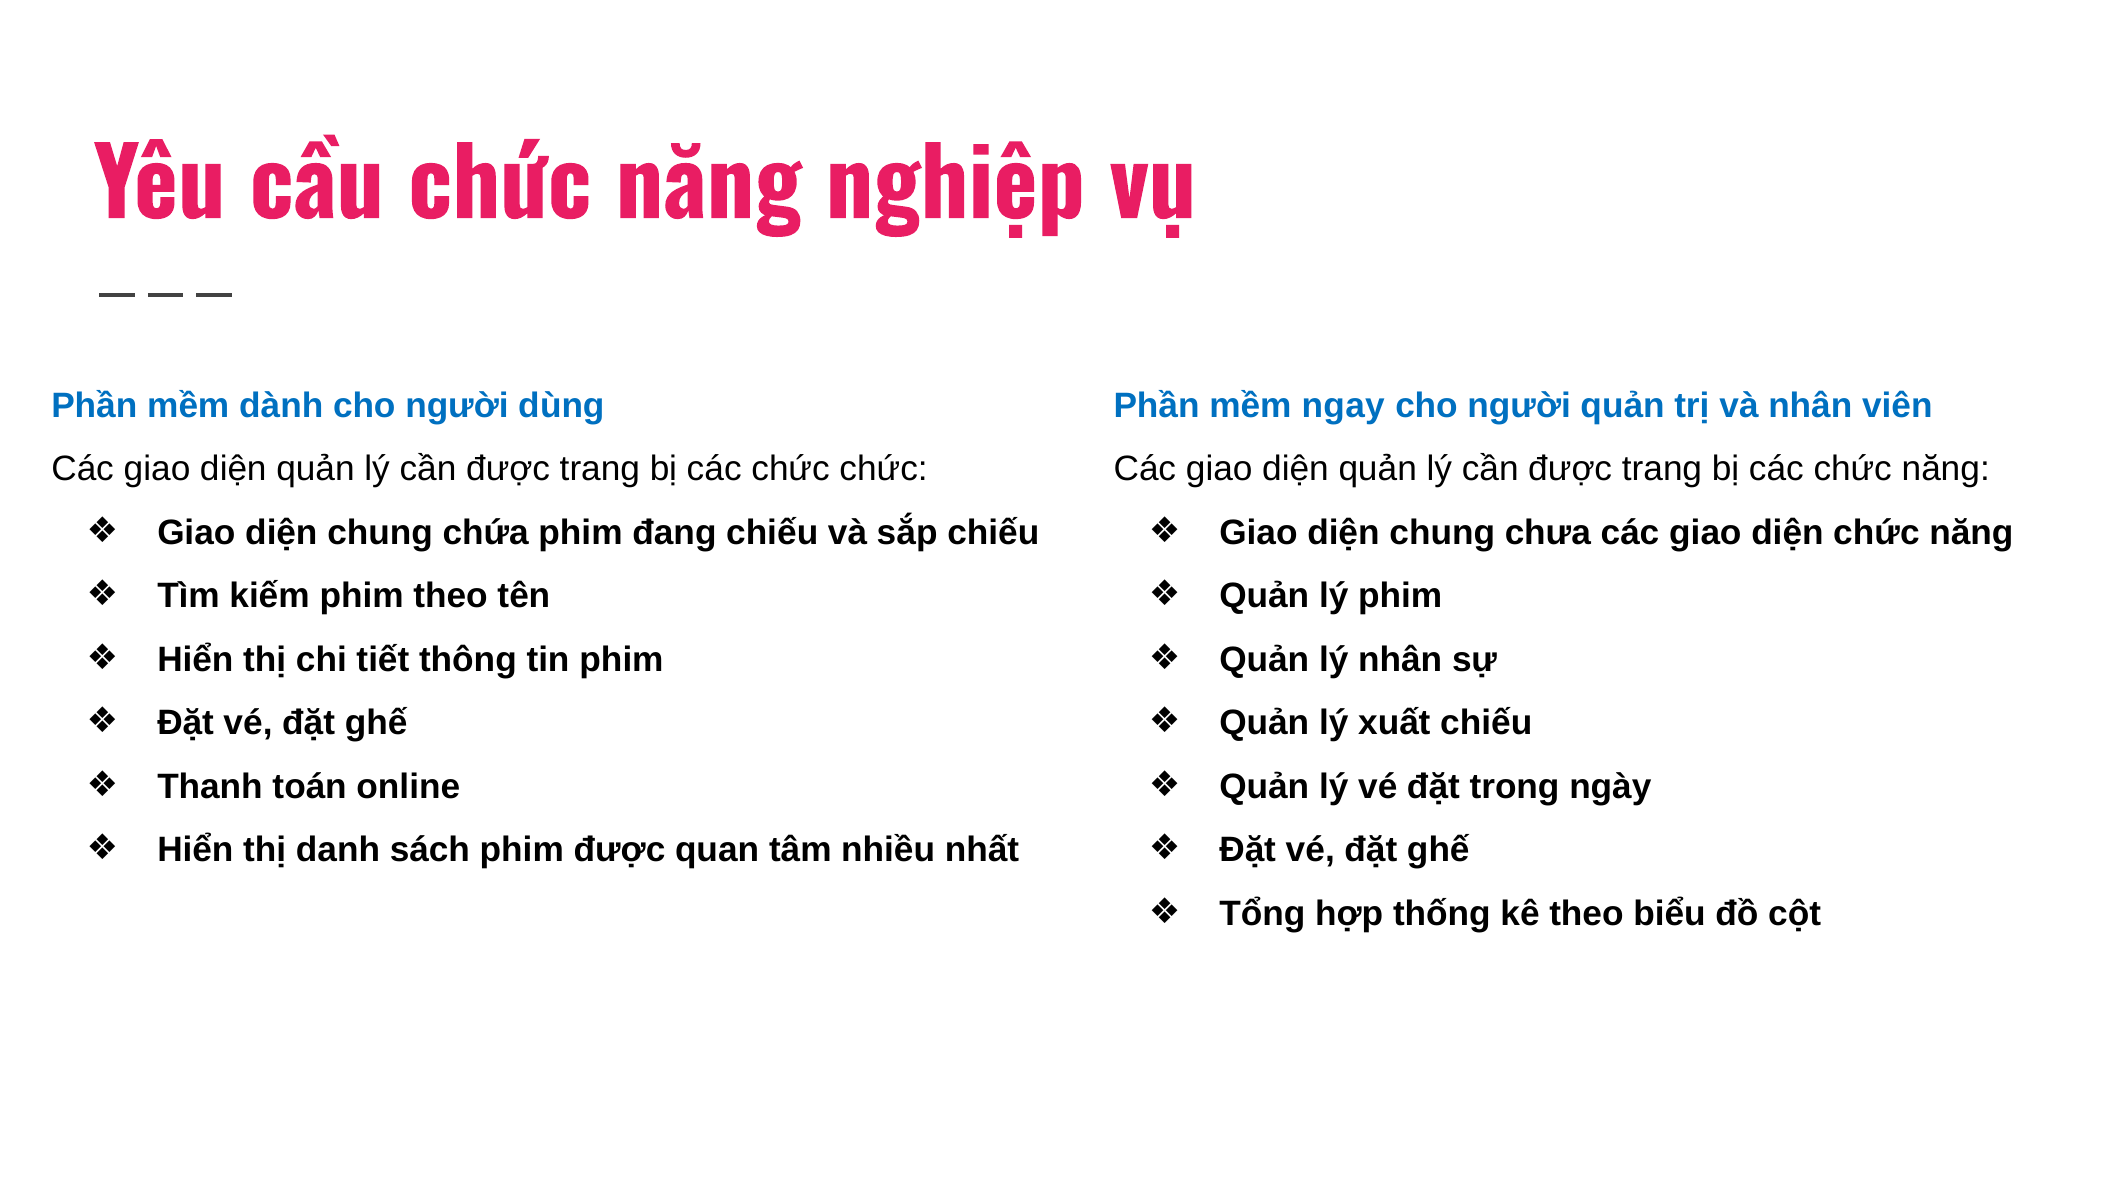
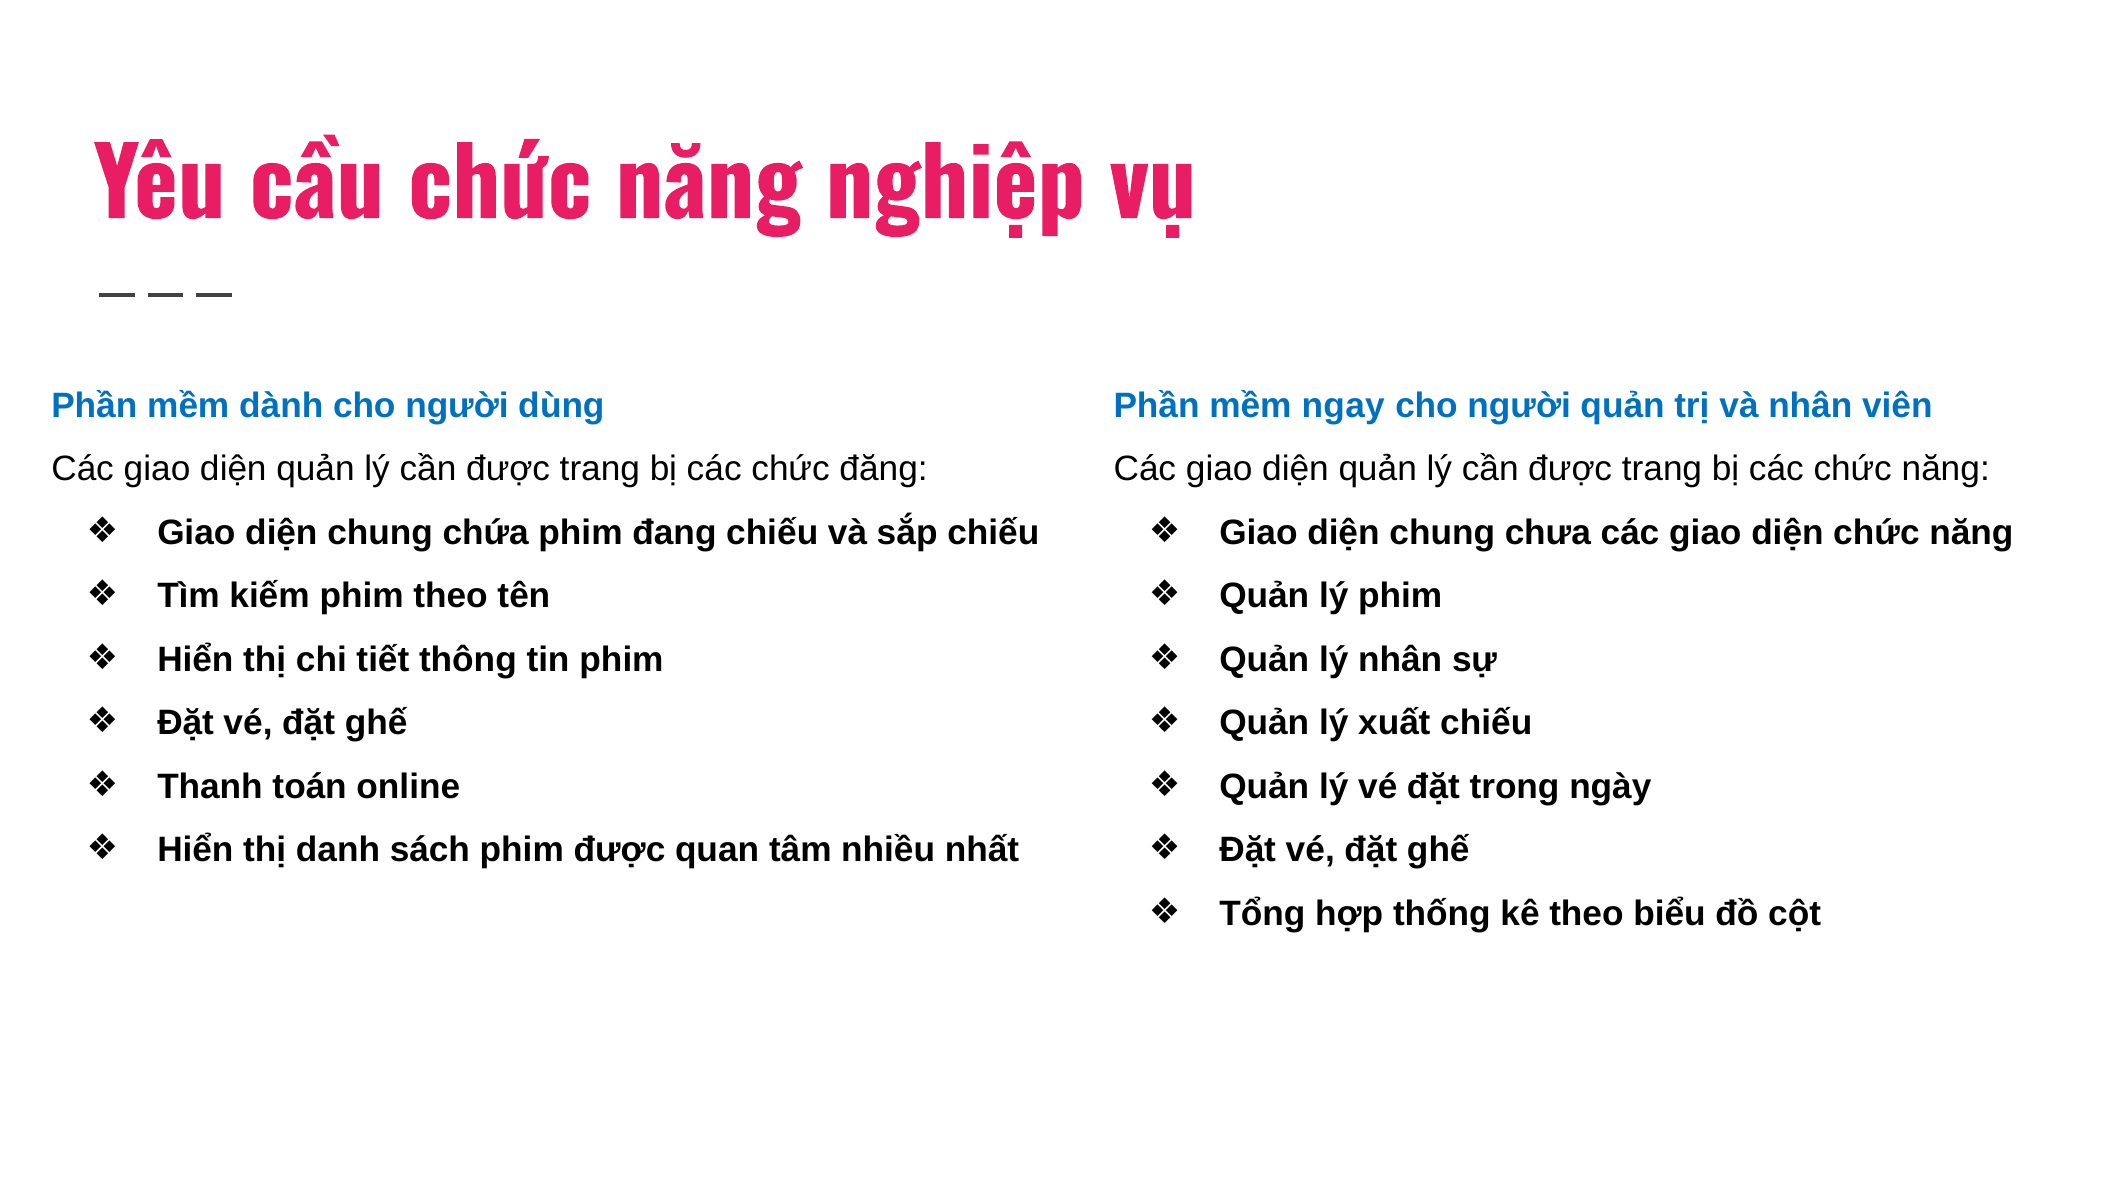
chức chức: chức -> đăng (884, 469)
